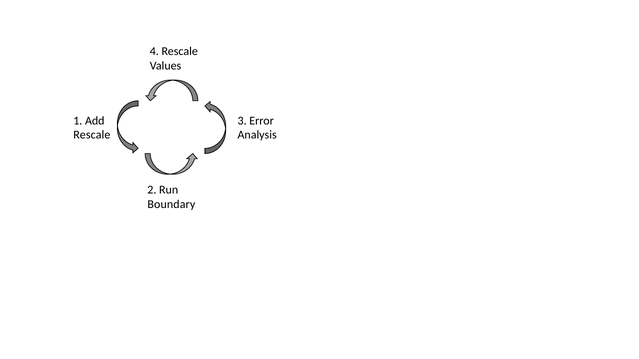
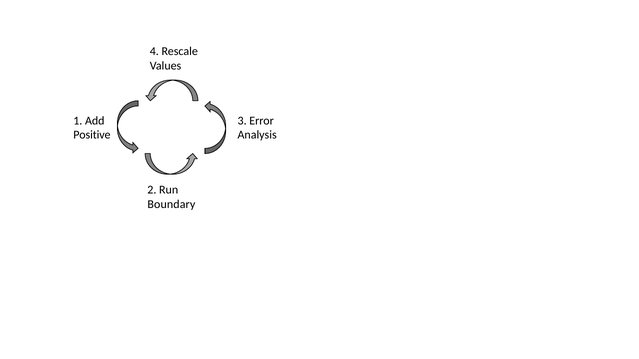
Rescale: Rescale -> Positive (92, 135)
